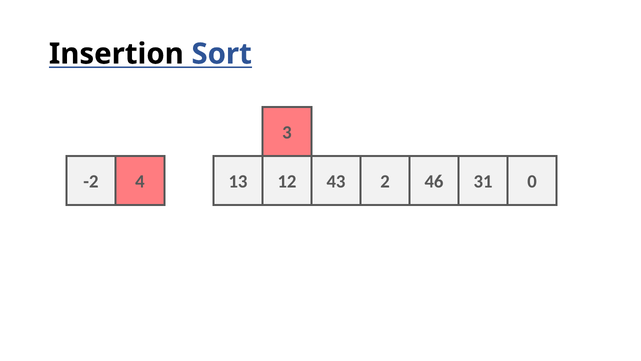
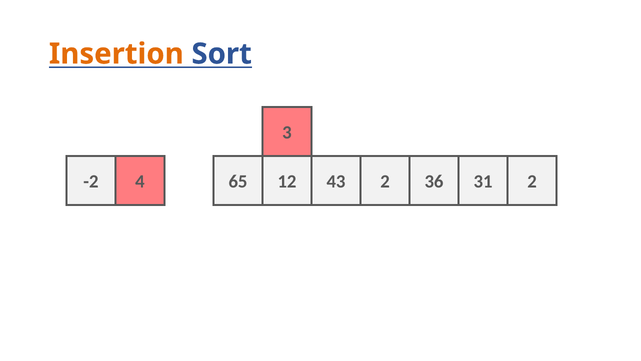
Insertion colour: black -> orange (116, 54)
13: 13 -> 65 (238, 182)
46: 46 -> 36 (434, 182)
31 0: 0 -> 2 (532, 182)
